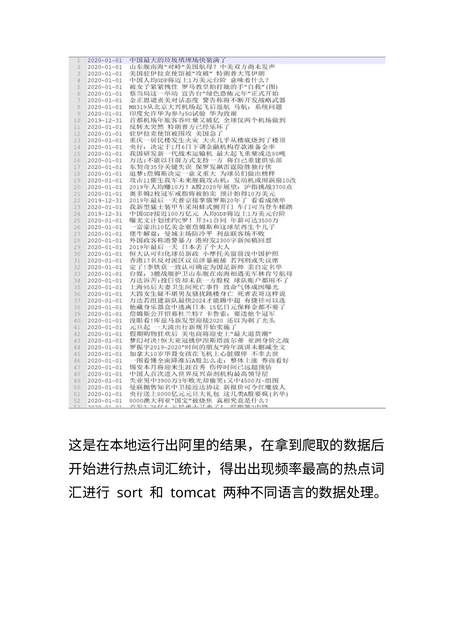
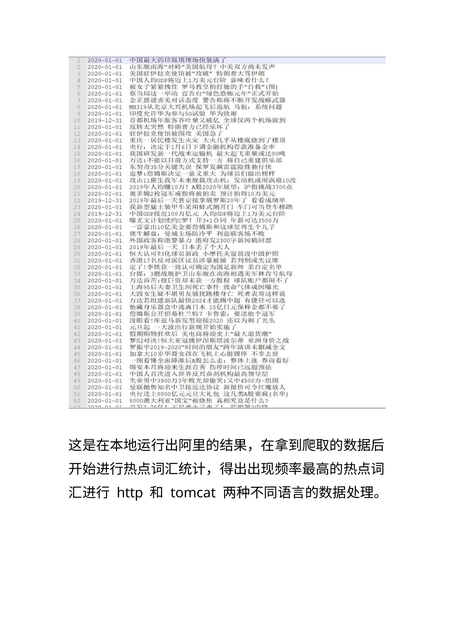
sort: sort -> http (130, 493)
